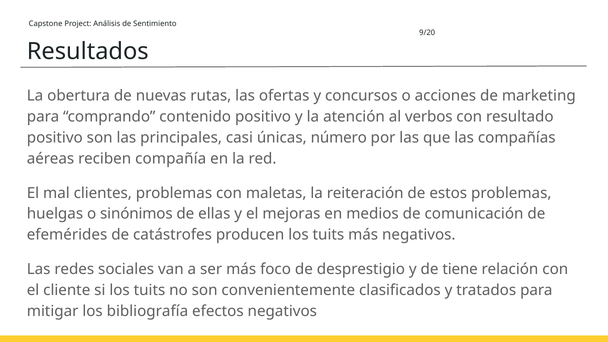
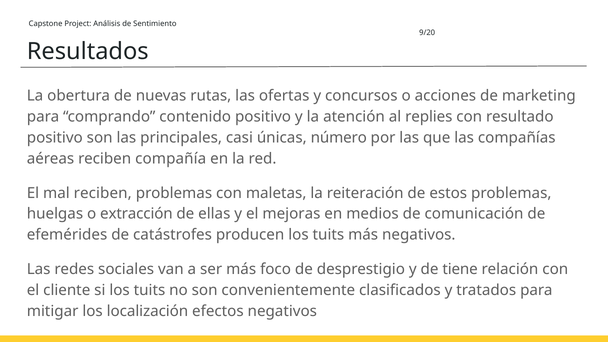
verbos: verbos -> replies (429, 117)
mal clientes: clientes -> reciben (103, 193)
sinónimos: sinónimos -> extracción (136, 214)
bibliografía: bibliografía -> localización (147, 311)
